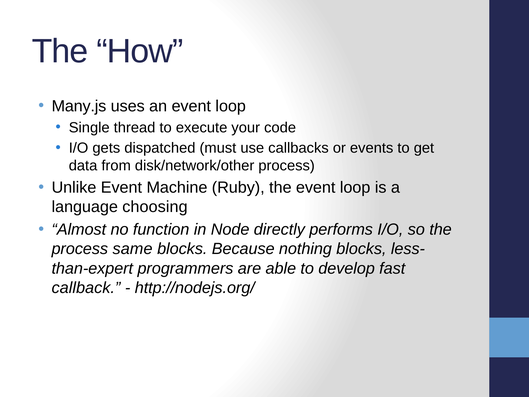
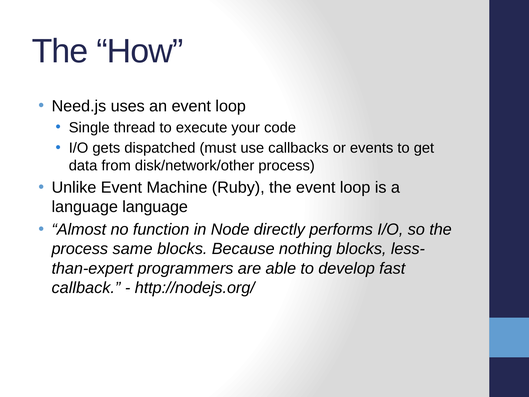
Many.js: Many.js -> Need.js (79, 106)
language choosing: choosing -> language (155, 207)
